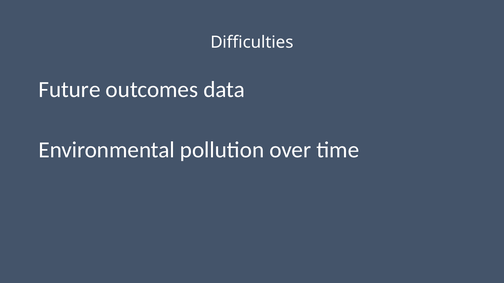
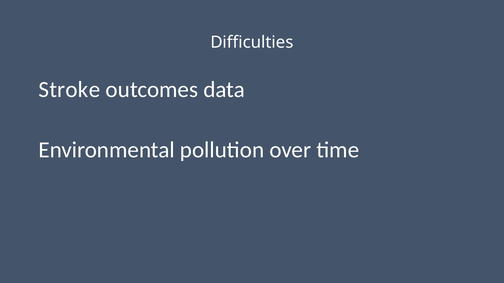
Future: Future -> Stroke (69, 90)
